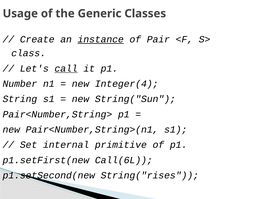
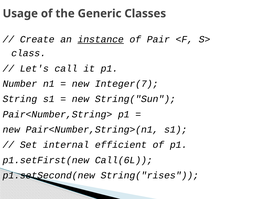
call underline: present -> none (66, 69)
Integer(4: Integer(4 -> Integer(7 (127, 84)
primitive: primitive -> efficient (121, 145)
